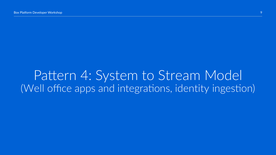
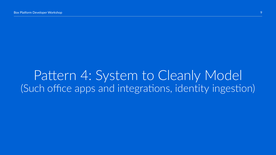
Stream: Stream -> Cleanly (179, 76)
Well: Well -> Such (33, 89)
